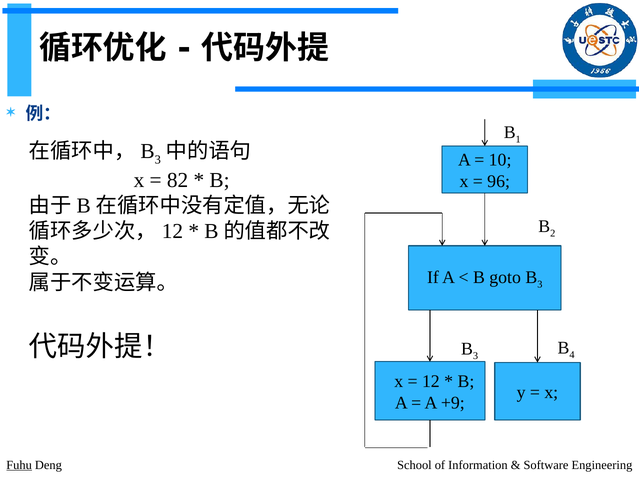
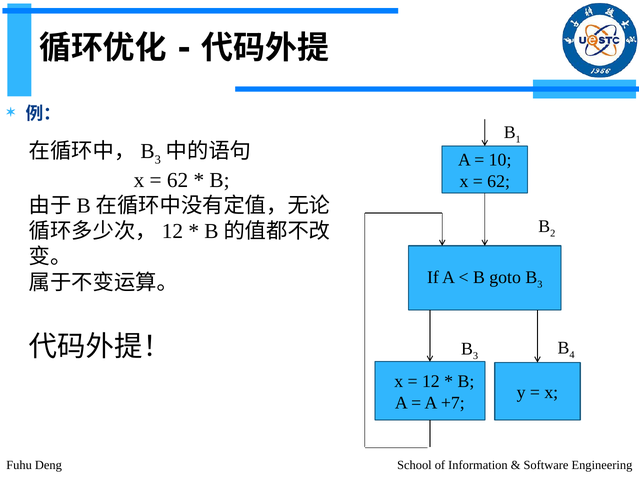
82: 82 -> 62 (178, 180)
96: 96 -> 62 (499, 181)
+9: +9 -> +7 (453, 403)
Fuhu underline: present -> none (19, 465)
